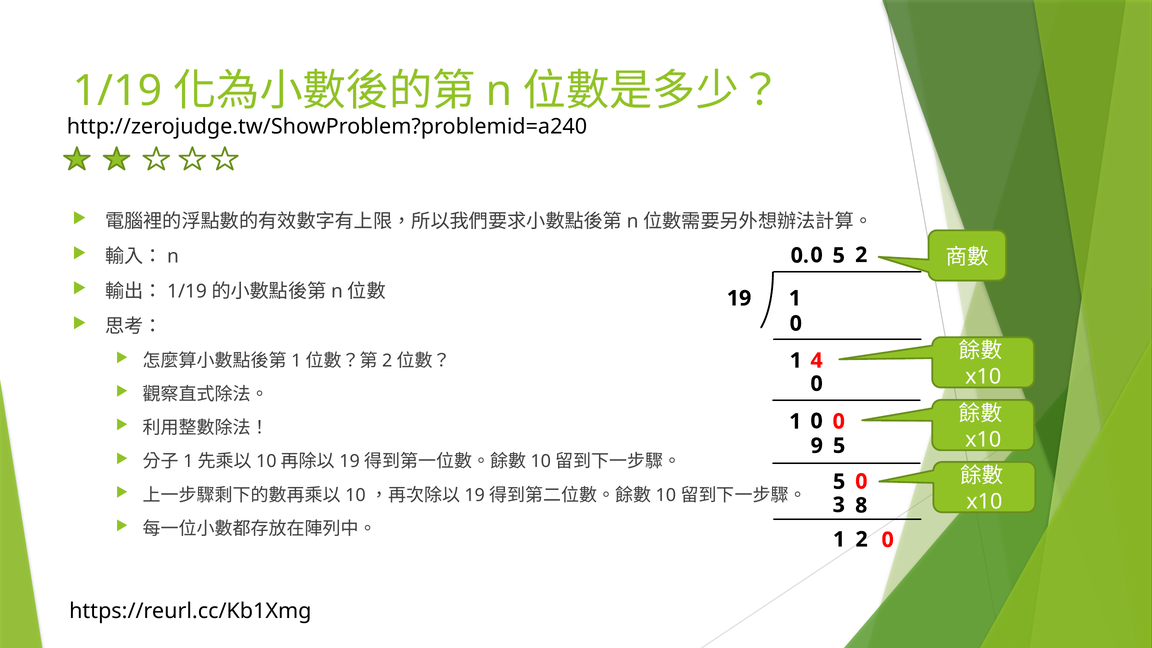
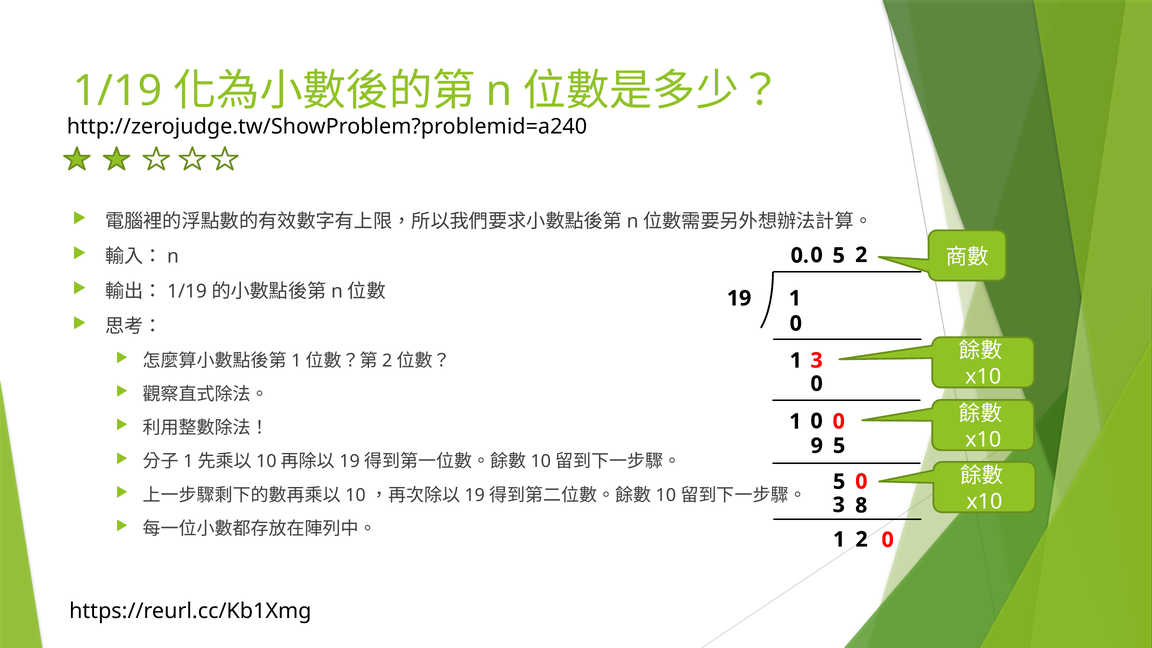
1 4: 4 -> 3 (817, 361)
